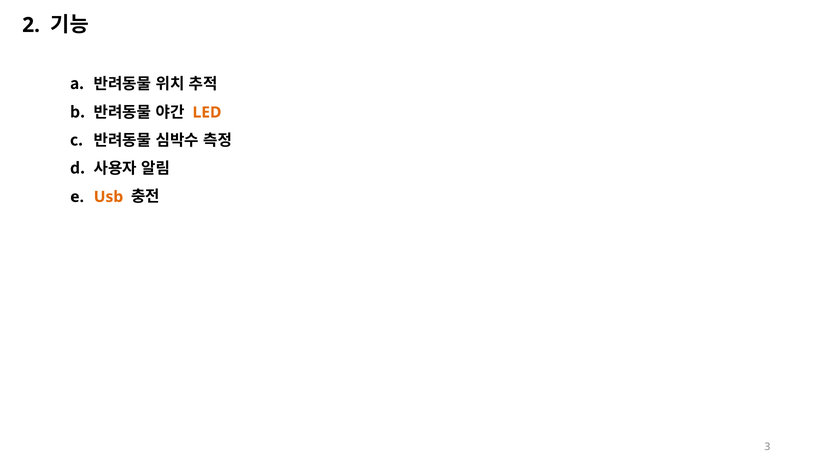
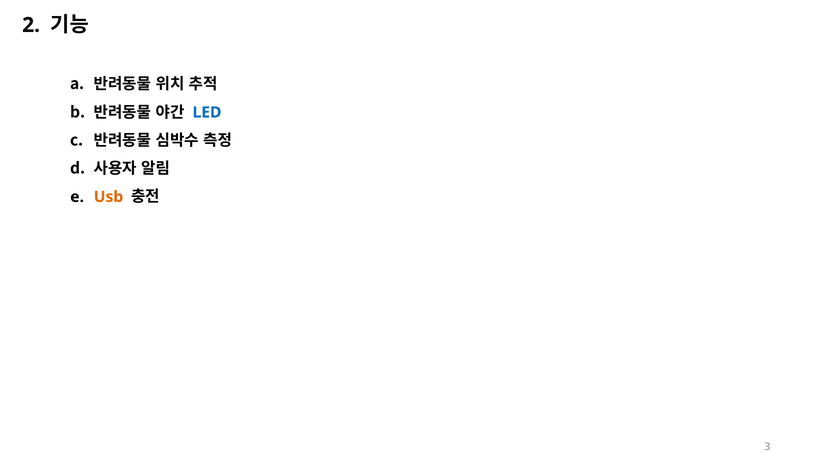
LED colour: orange -> blue (207, 112)
